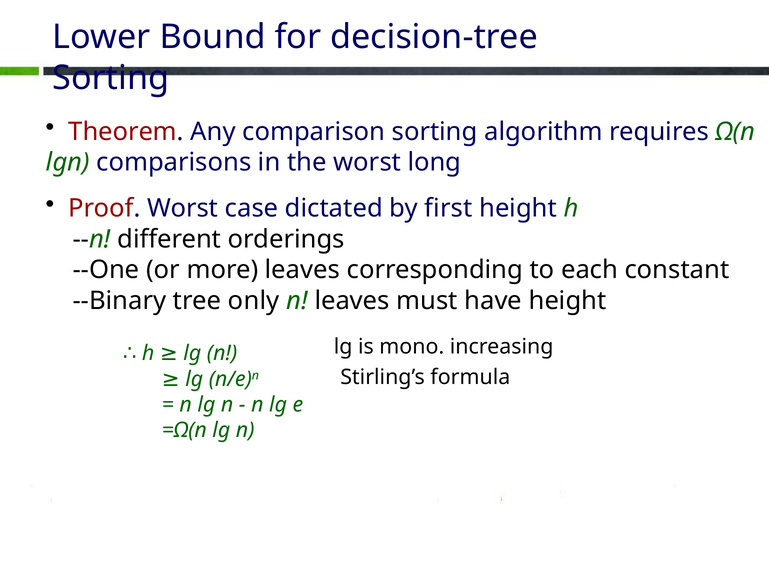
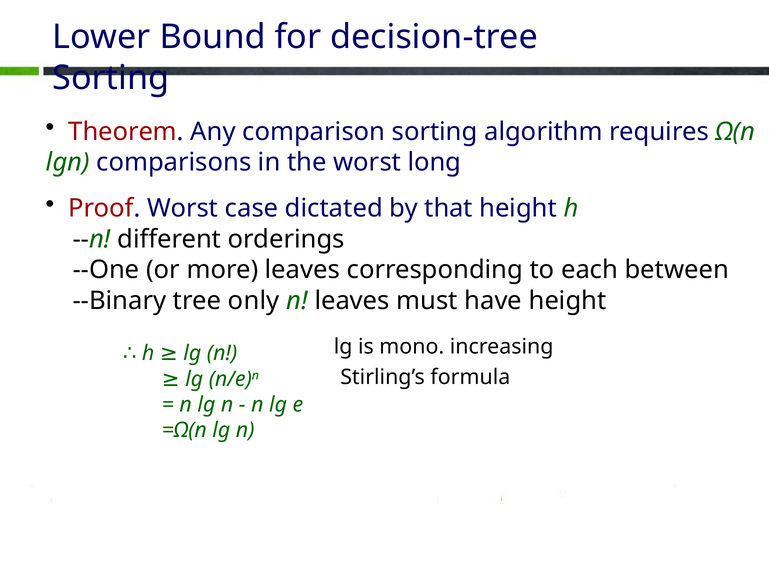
first: first -> that (449, 209)
constant: constant -> between (677, 270)
